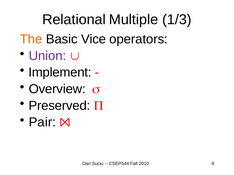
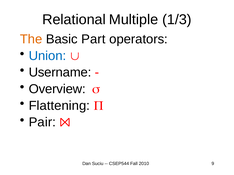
Vice: Vice -> Part (93, 39)
Union colour: purple -> blue (47, 56)
Implement: Implement -> Username (60, 73)
Preserved: Preserved -> Flattening (59, 106)
